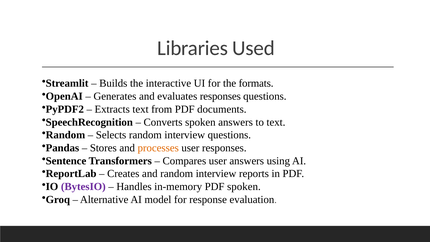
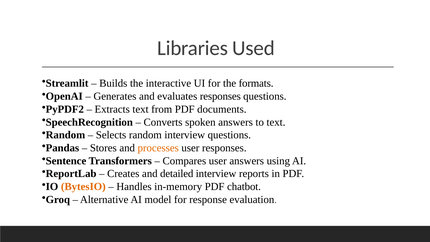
and random: random -> detailed (177, 174)
BytesIO colour: purple -> orange (83, 187)
PDF spoken: spoken -> chatbot (244, 187)
